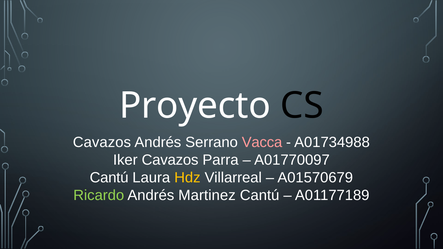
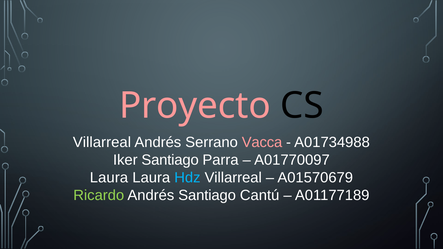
Proyecto colour: white -> pink (195, 106)
Cavazos: Cavazos -> Villarreal (102, 142)
Iker Cavazos: Cavazos -> Santiago (170, 160)
Cantú: Cantú -> Laura (109, 178)
Hdz colour: yellow -> light blue (187, 178)
Andrés Martinez: Martinez -> Santiago (207, 196)
